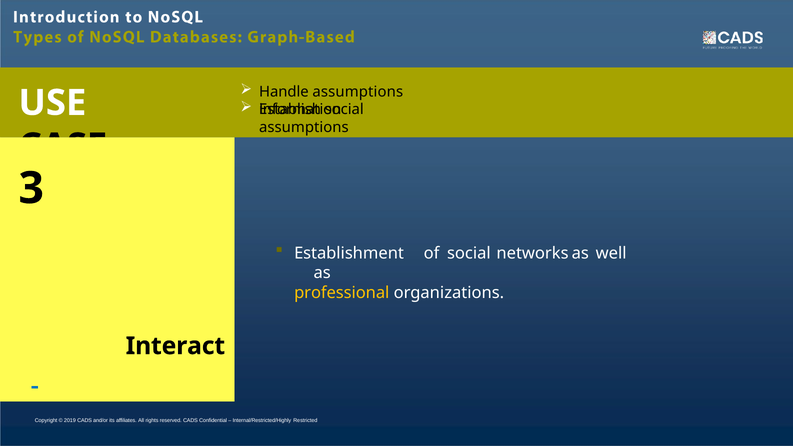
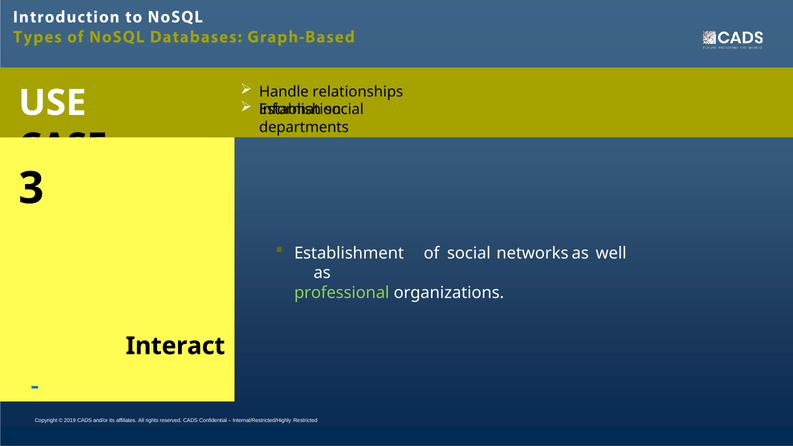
Handle assumptions: assumptions -> relationships (358, 92)
assumptions: assumptions -> departments (304, 127)
professional colour: yellow -> light green (342, 293)
